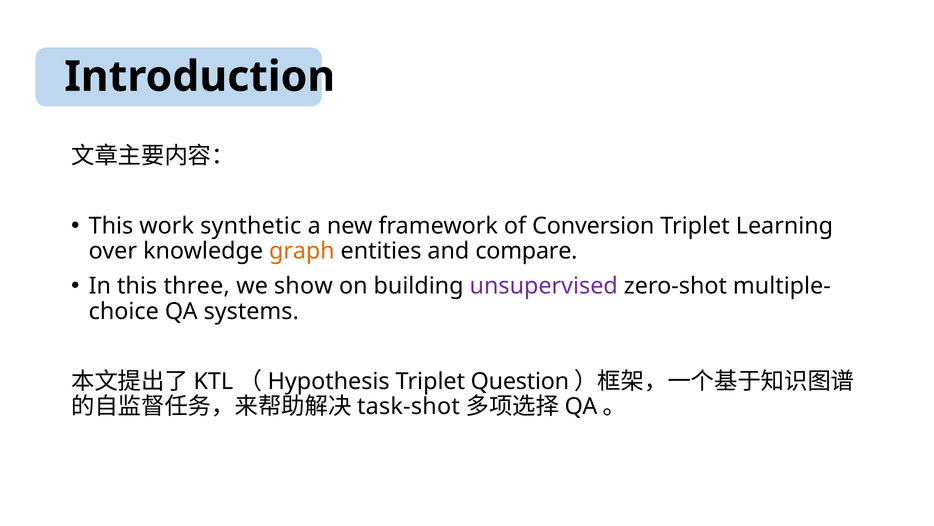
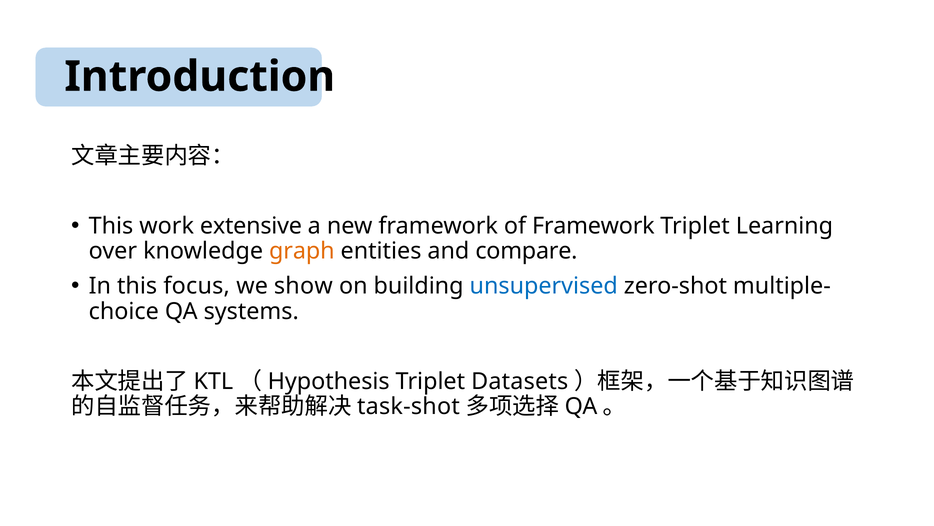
synthetic: synthetic -> extensive (251, 226)
of Conversion: Conversion -> Framework (593, 226)
three: three -> focus (197, 286)
unsupervised colour: purple -> blue (544, 286)
Question: Question -> Datasets (520, 381)
